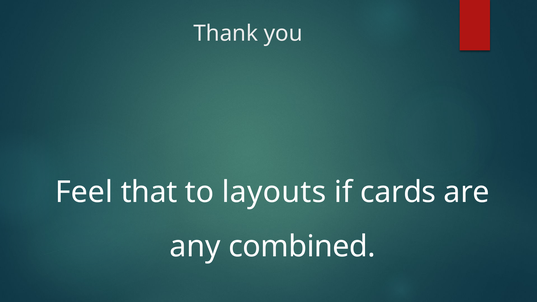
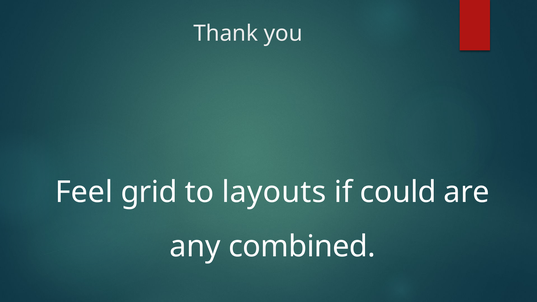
that: that -> grid (149, 192)
cards: cards -> could (398, 192)
